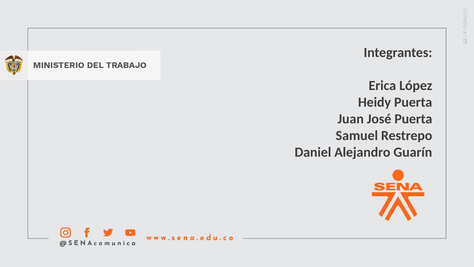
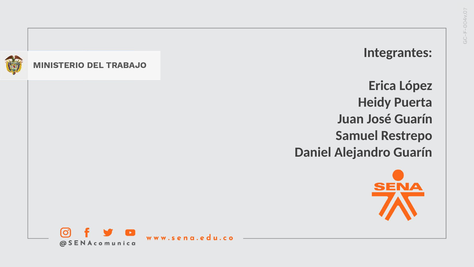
José Puerta: Puerta -> Guarín (413, 119)
